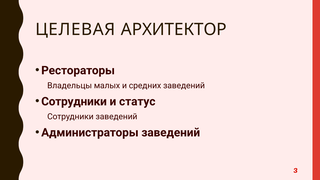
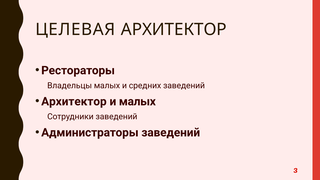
Сотрудники: Сотрудники -> Архитектор (74, 101)
и статус: статус -> малых (137, 101)
